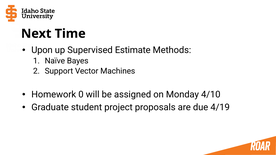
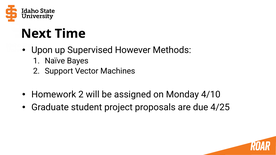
Estimate: Estimate -> However (133, 50)
Homework 0: 0 -> 2 (81, 95)
4/19: 4/19 -> 4/25 (220, 108)
